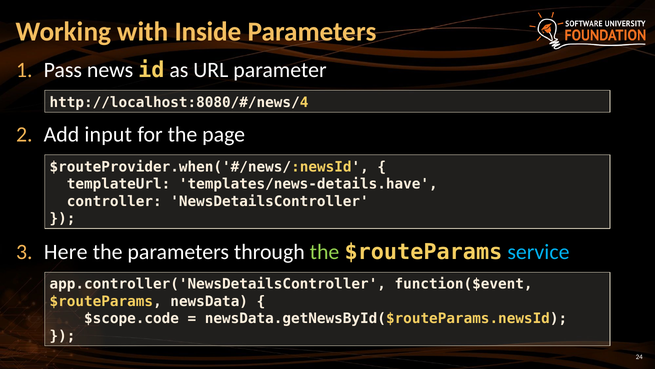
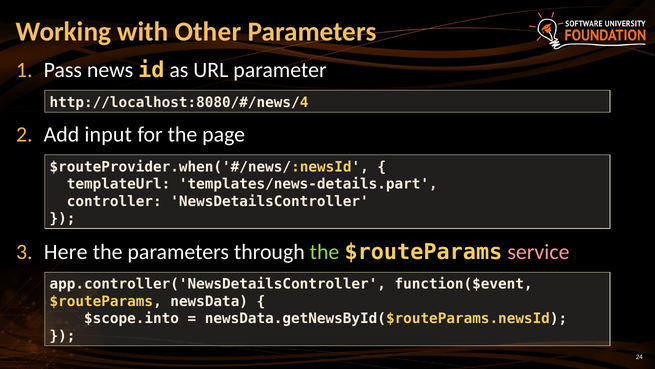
Inside: Inside -> Other (208, 32)
templates/news-details.have: templates/news-details.have -> templates/news-details.part (308, 184)
service colour: light blue -> pink (538, 252)
$scope.code: $scope.code -> $scope.into (132, 318)
